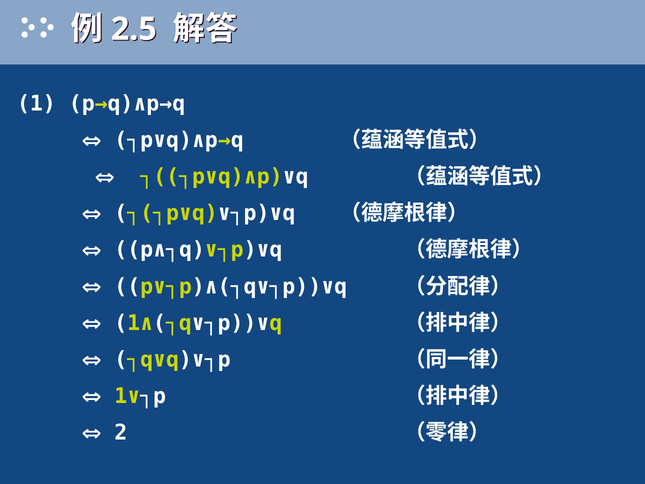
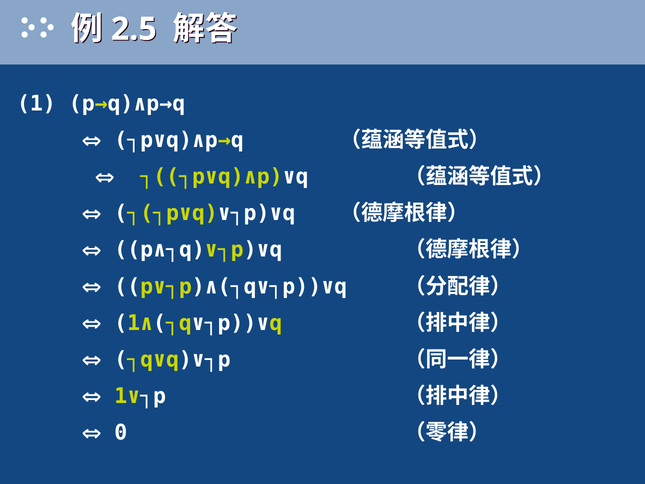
2: 2 -> 0 (121, 432)
